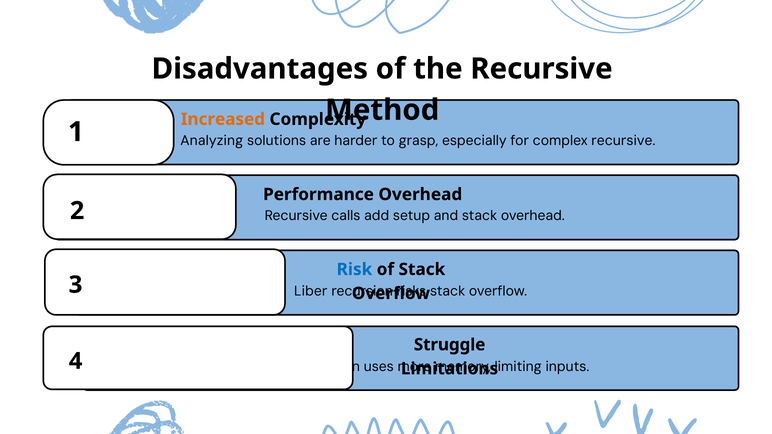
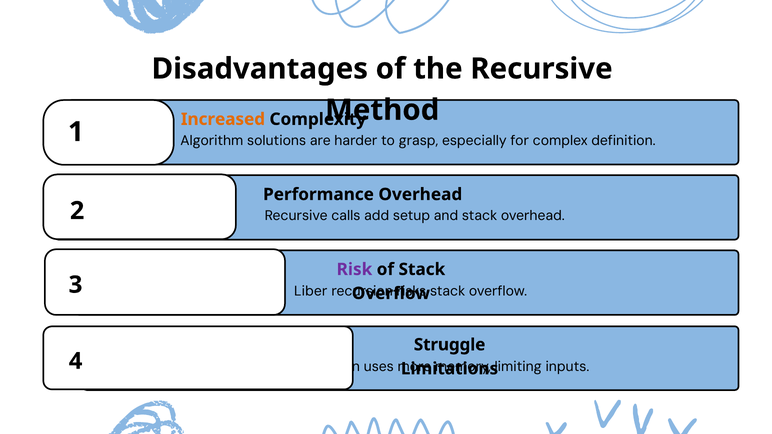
Analyzing: Analyzing -> Algorithm (212, 141)
complex recursive: recursive -> definition (623, 141)
Risk colour: blue -> purple (354, 270)
